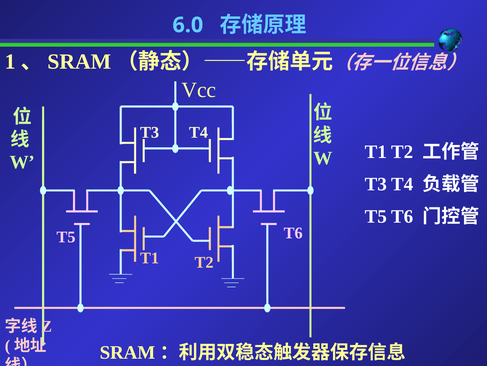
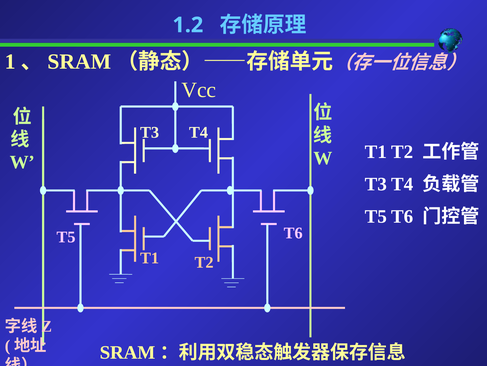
6.0: 6.0 -> 1.2 (188, 25)
